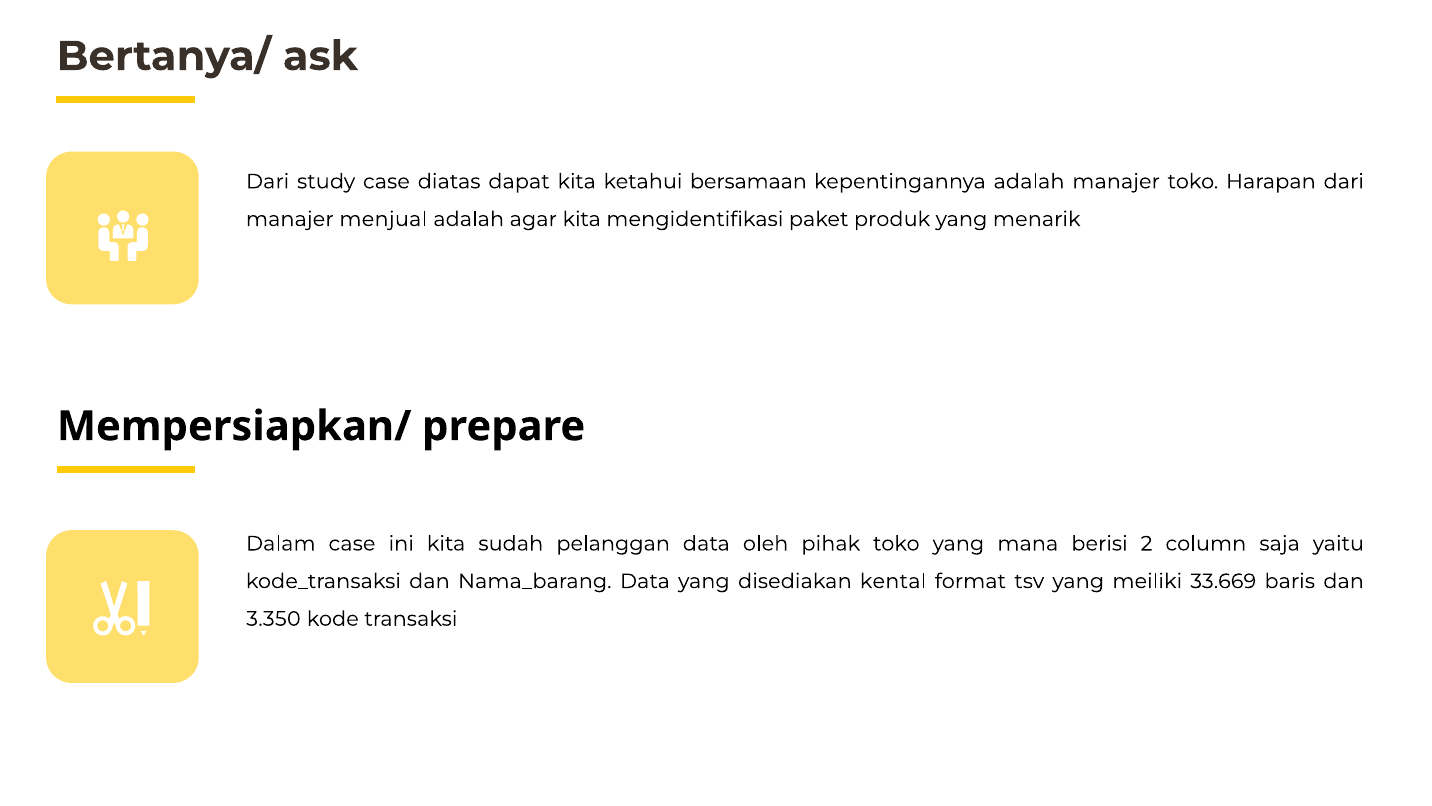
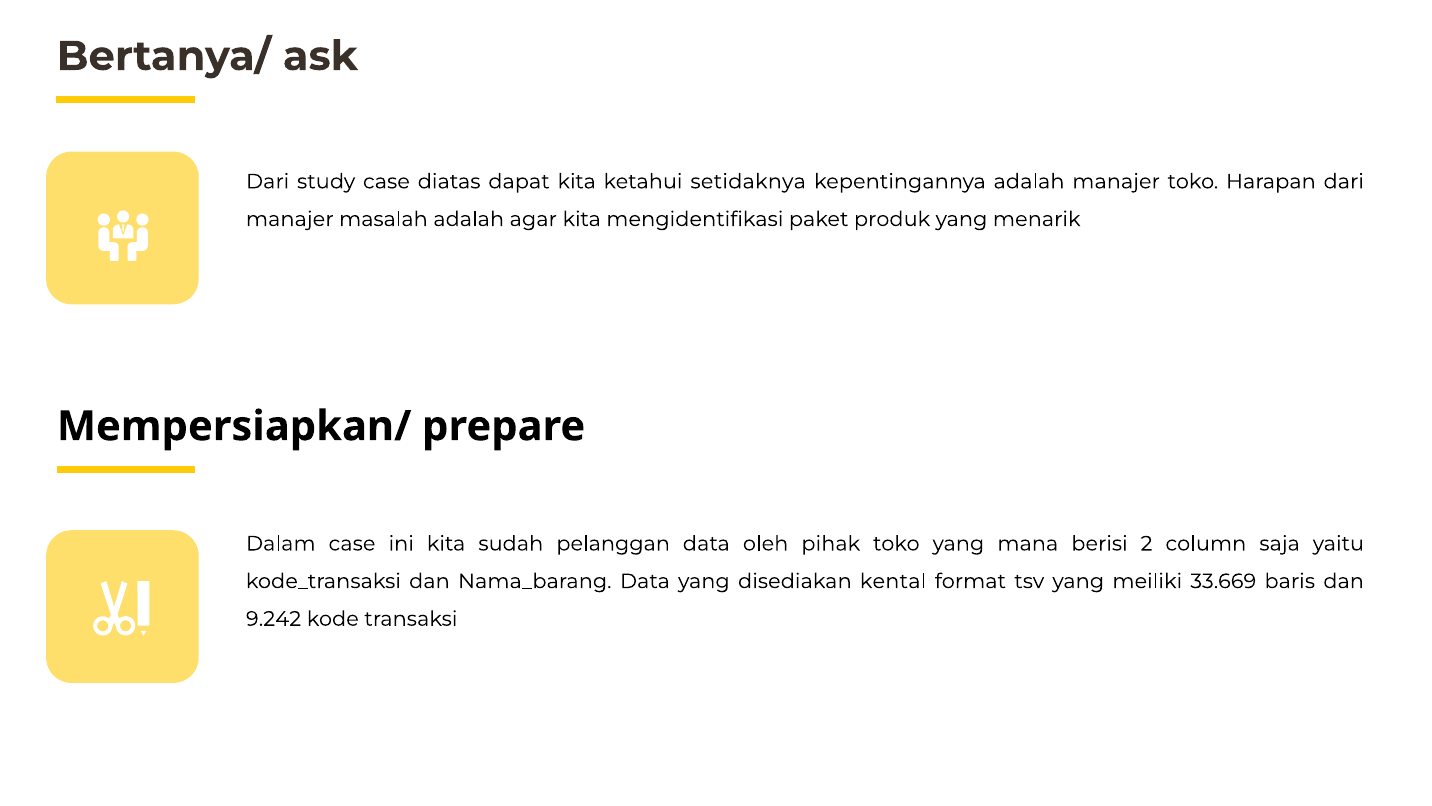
bersamaan: bersamaan -> setidaknya (748, 181)
menjual: menjual -> masalah (383, 219)
3.350: 3.350 -> 9.242 (274, 618)
